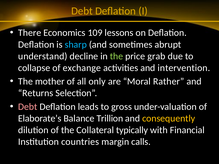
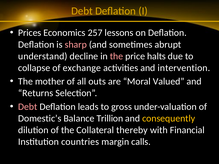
There: There -> Prices (30, 33)
109: 109 -> 257 (95, 33)
sharp colour: light blue -> pink (76, 45)
the colour: light green -> pink (117, 56)
grab: grab -> halts (156, 56)
only: only -> outs (97, 82)
Rather: Rather -> Valued (169, 82)
Elaborate’s: Elaborate’s -> Domestic’s (40, 119)
typically: typically -> thereby (132, 130)
